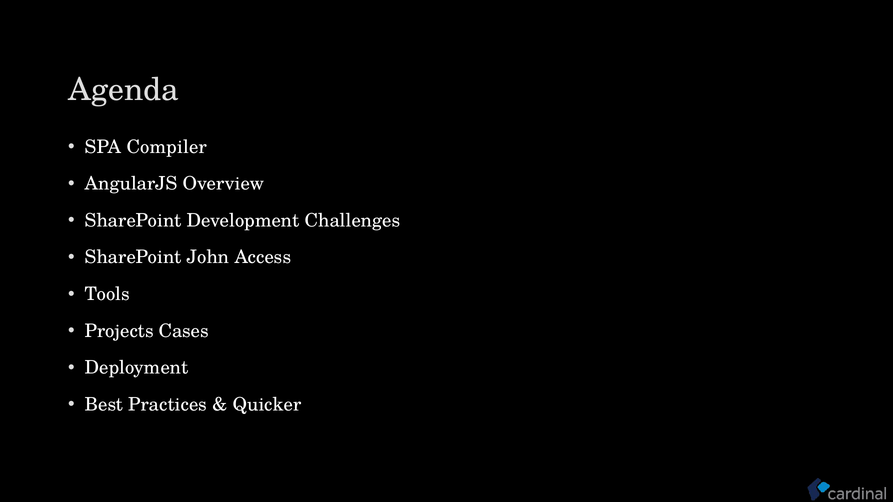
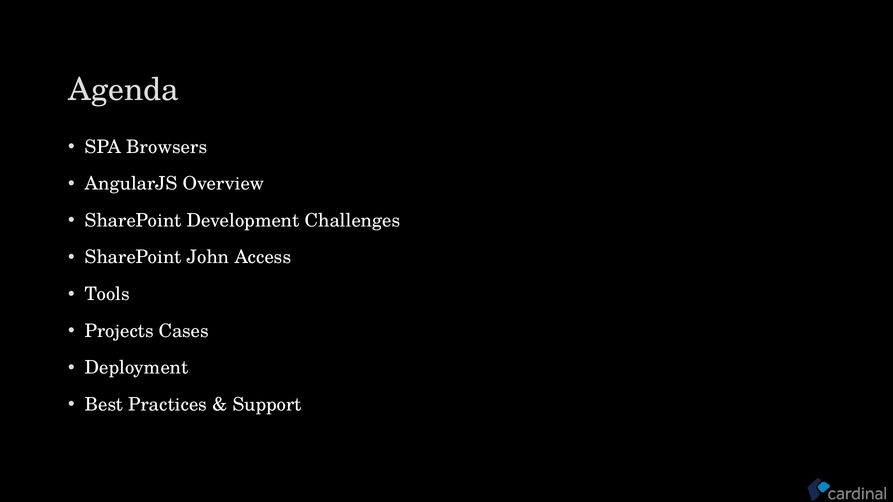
Compiler: Compiler -> Browsers (167, 147)
Quicker: Quicker -> Support (267, 405)
